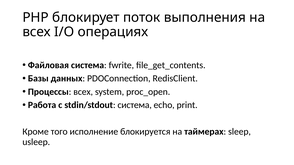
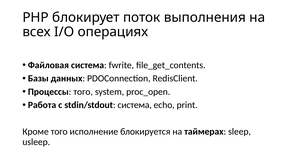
Процессы всех: всех -> того (83, 92)
